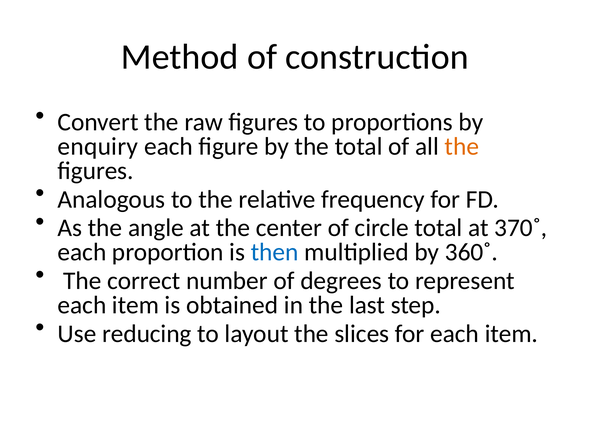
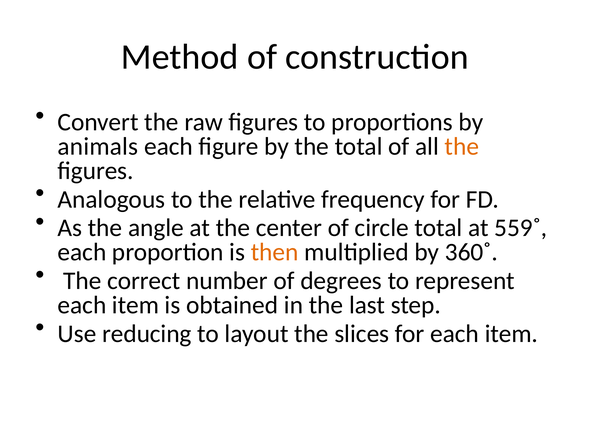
enquiry: enquiry -> animals (98, 147)
370˚: 370˚ -> 559˚ (521, 228)
then colour: blue -> orange (275, 253)
